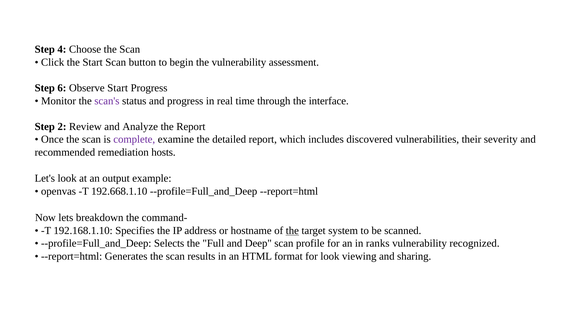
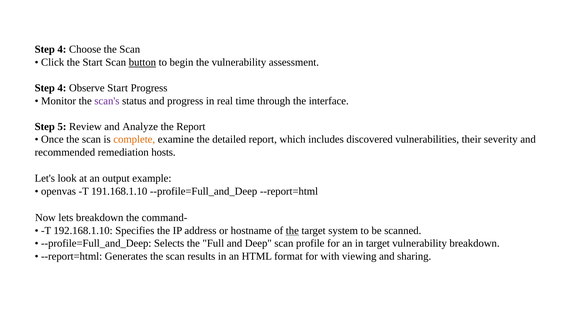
button underline: none -> present (142, 62)
6: 6 -> 4 (62, 88)
Step 2: 2 -> 5 (62, 126)
complete colour: purple -> orange (134, 139)
192.668.1.10: 192.668.1.10 -> 191.168.1.10 (119, 191)
in ranks: ranks -> target (378, 243)
vulnerability recognized: recognized -> breakdown (475, 243)
for look: look -> with (330, 256)
